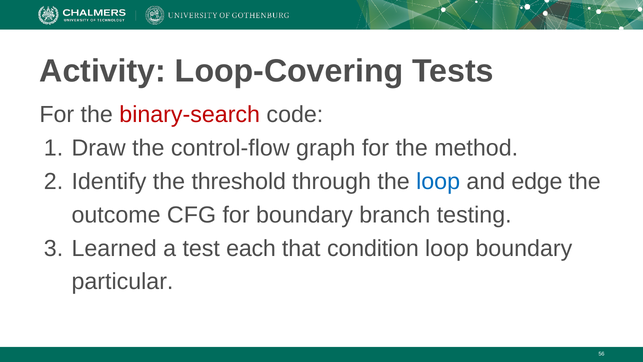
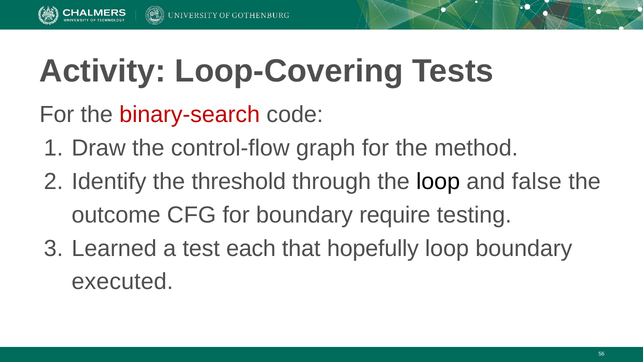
loop colour: blue -> black (438, 181)
edge: edge -> false (537, 181)
branch: branch -> require (395, 215)
condition: condition -> hopefully (373, 248)
particular: particular -> executed (122, 282)
